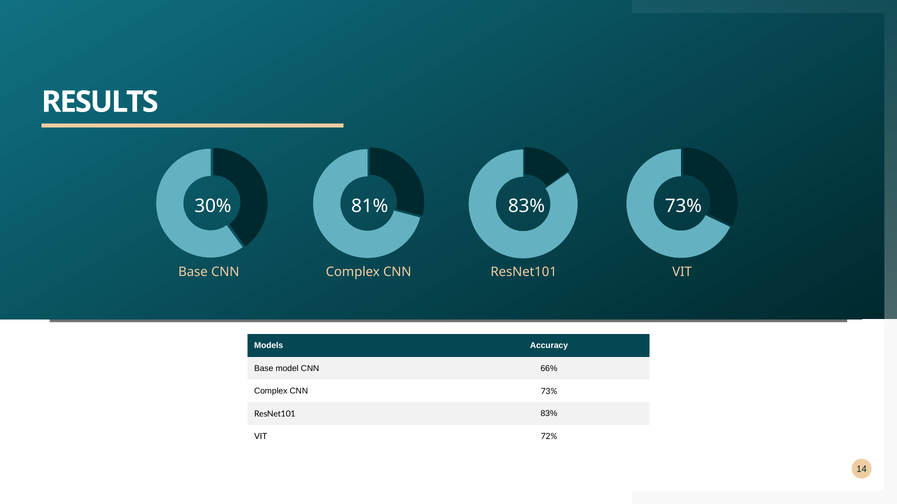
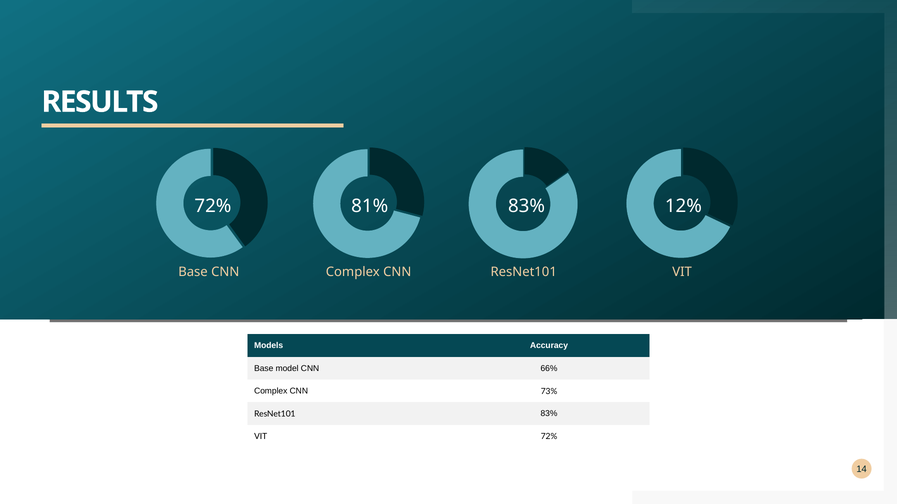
30%: 30% -> 72% (213, 206)
83% 73%: 73% -> 12% (683, 206)
